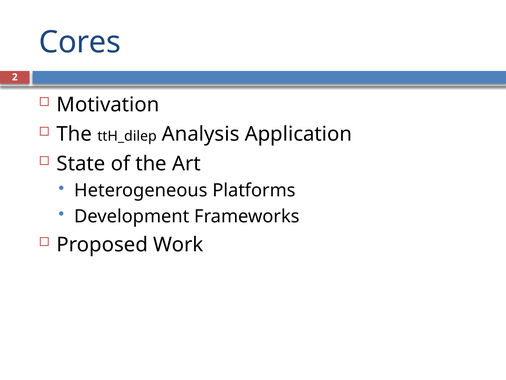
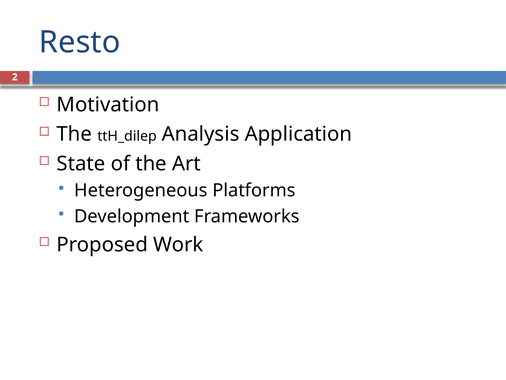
Cores: Cores -> Resto (80, 42)
